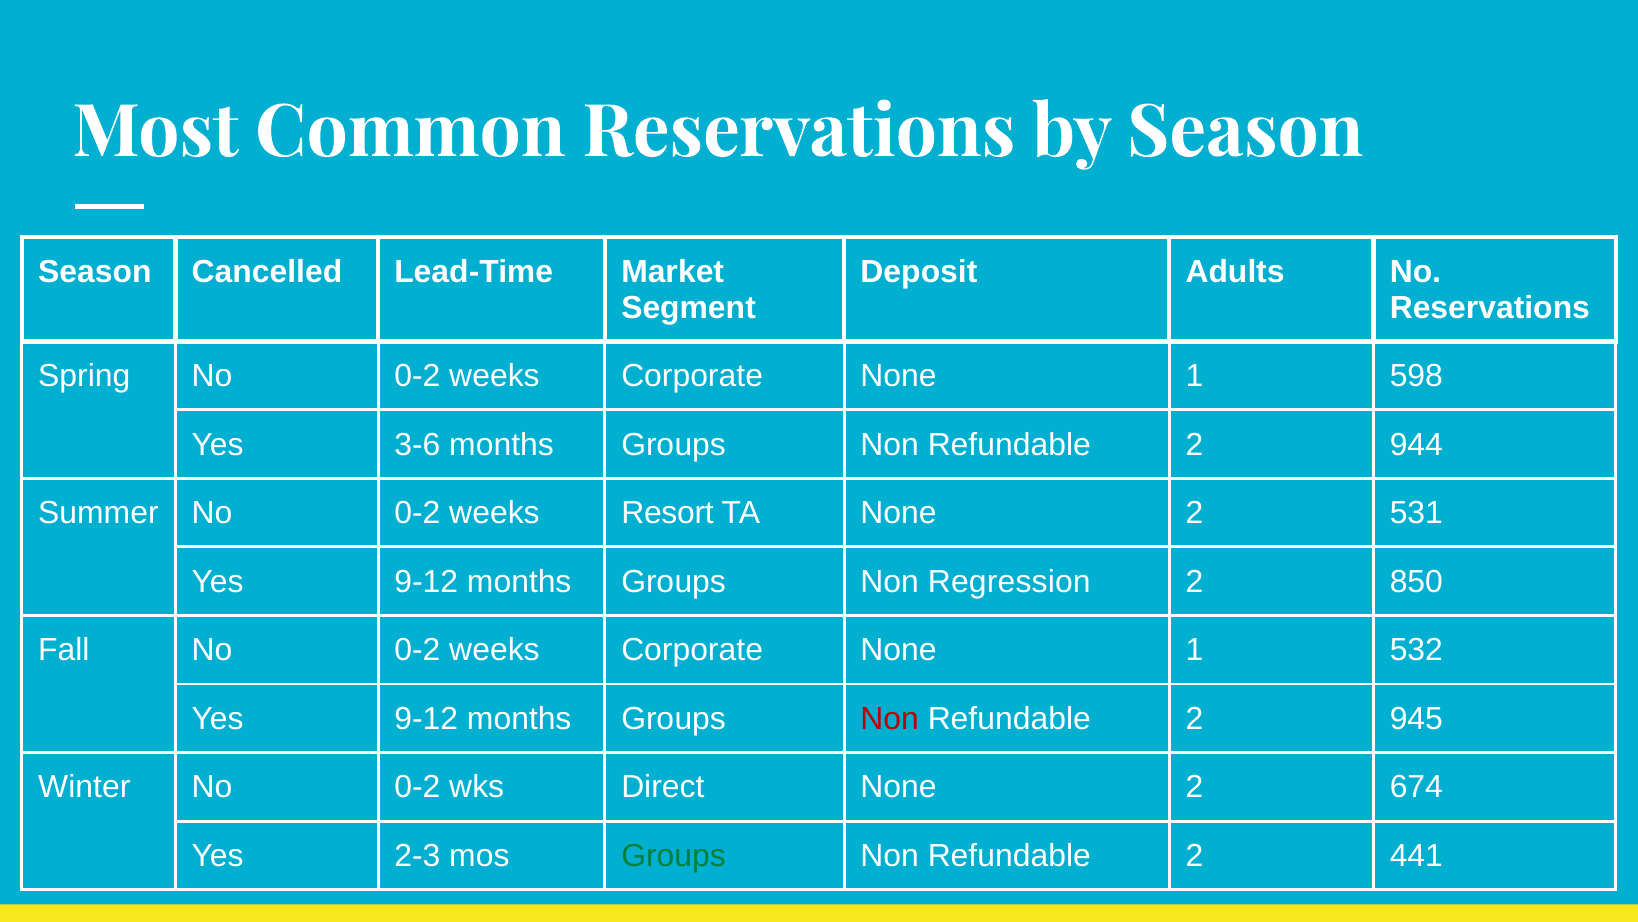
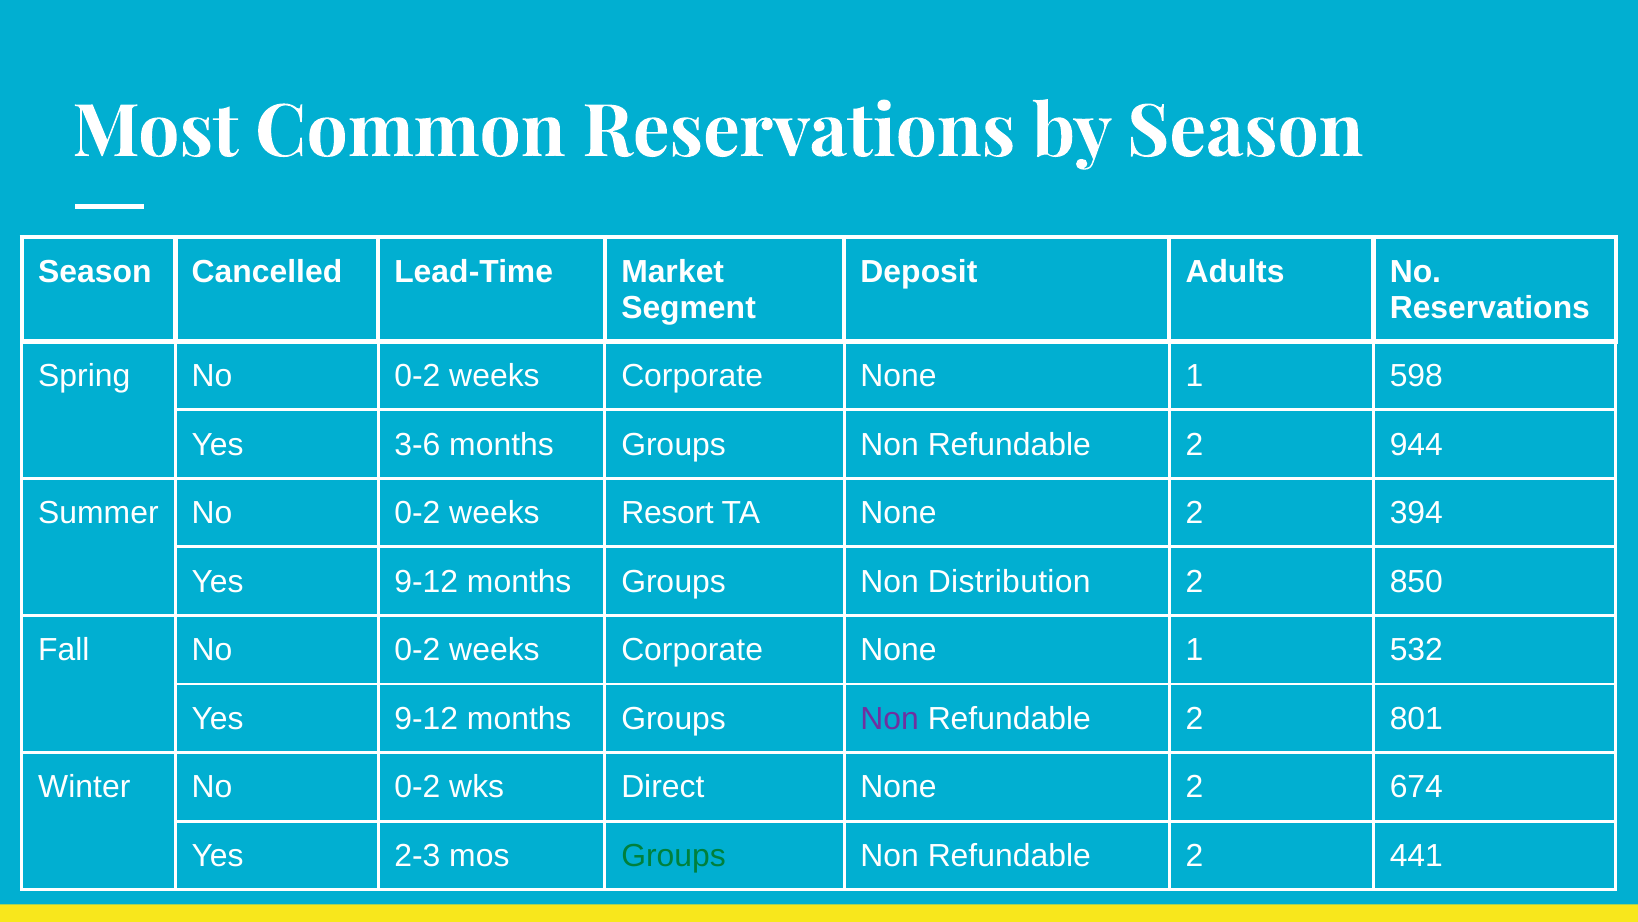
531: 531 -> 394 (1416, 513)
Regression: Regression -> Distribution (1009, 581)
Non colour: red -> purple (890, 718)
945: 945 -> 801 (1416, 718)
